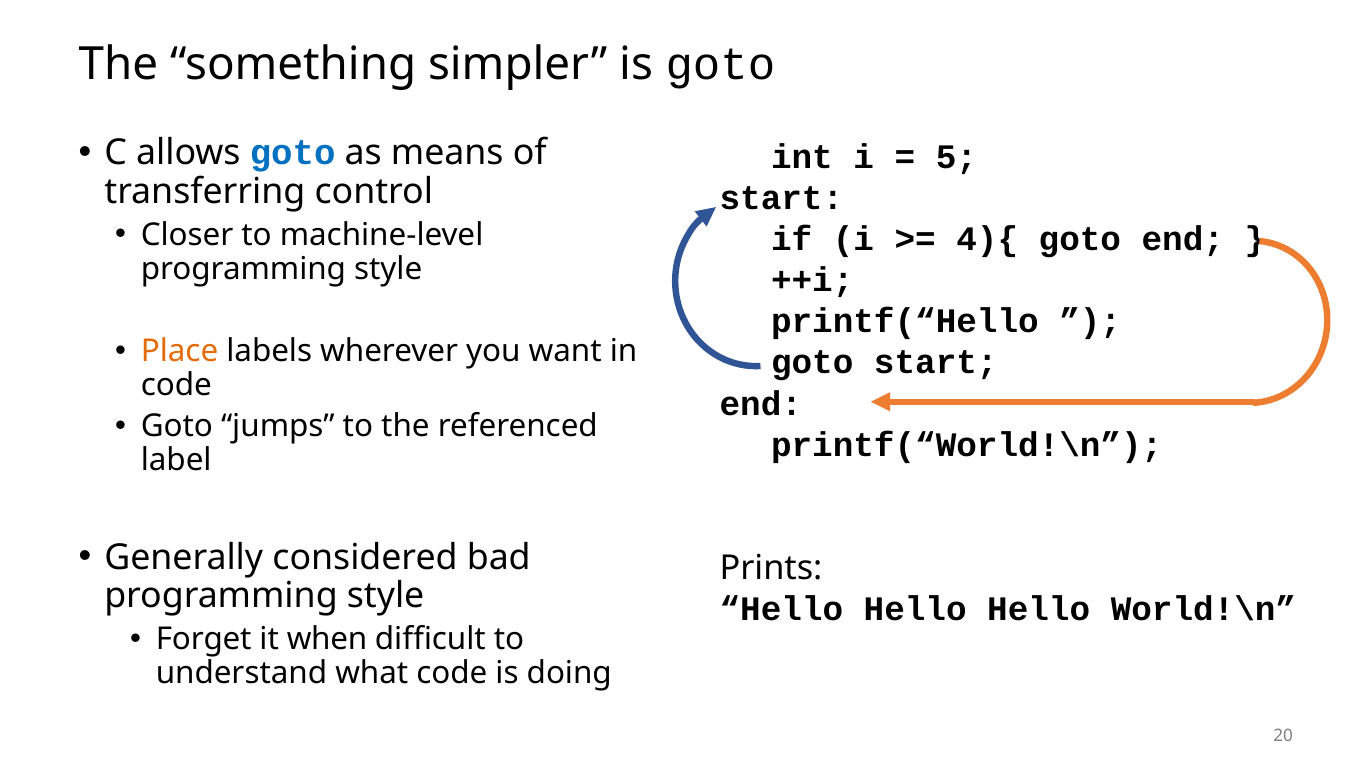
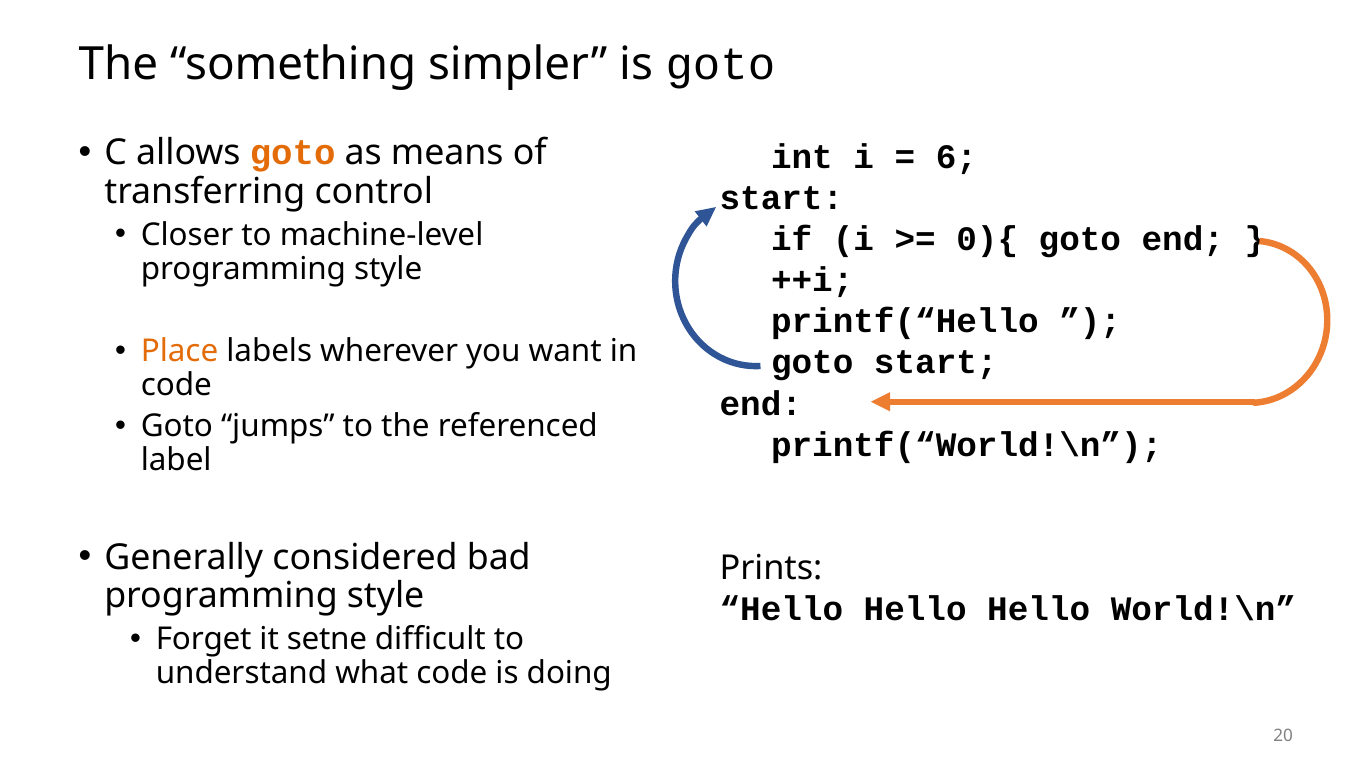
goto colour: blue -> orange (293, 153)
5: 5 -> 6 (956, 157)
4){: 4){ -> 0){ (987, 239)
when: when -> setne (327, 639)
